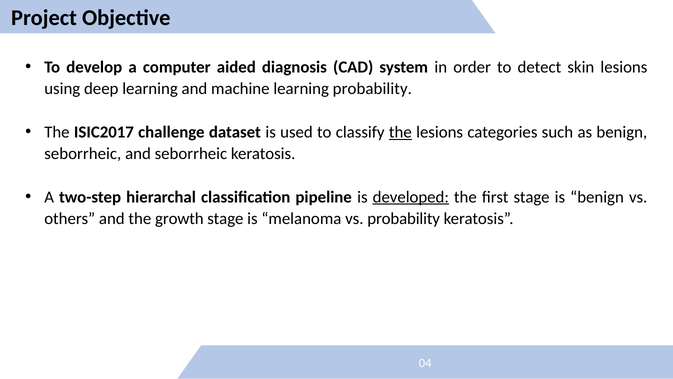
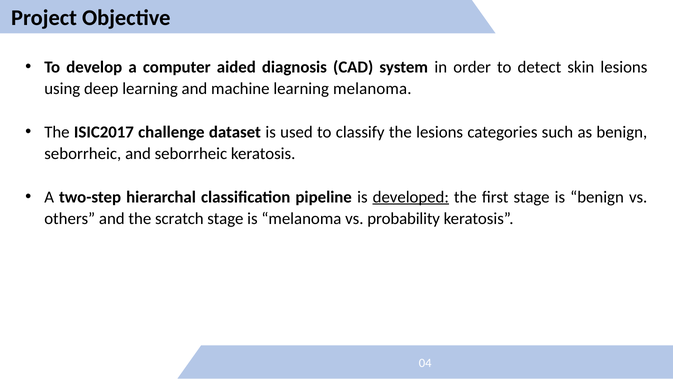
learning probability: probability -> melanoma (372, 89)
the underline: present -> none (400, 132)
growth: growth -> scratch (179, 218)
